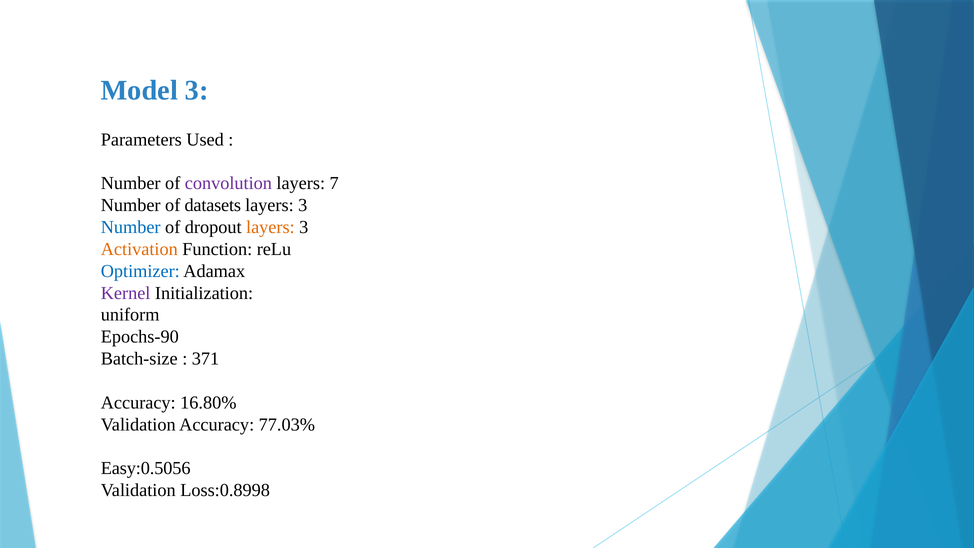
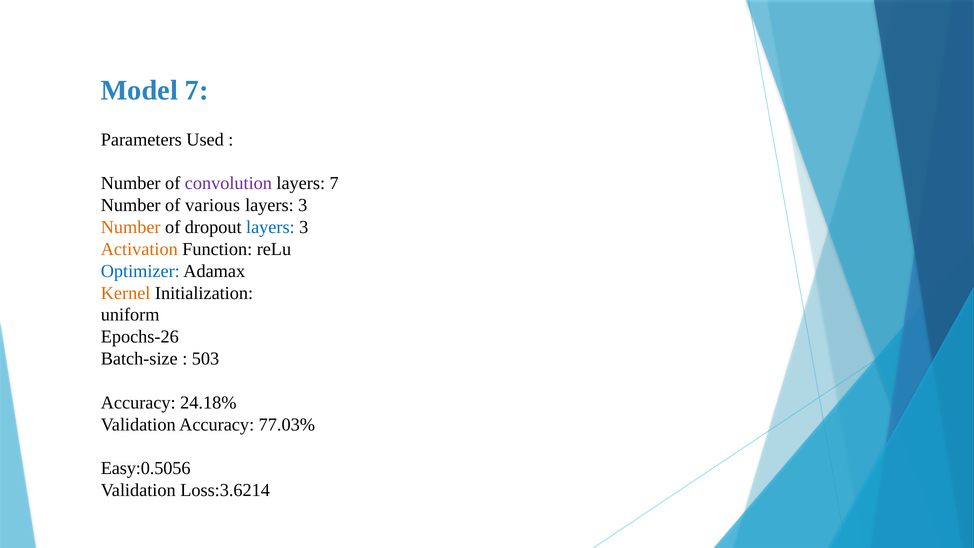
Model 3: 3 -> 7 (197, 90)
datasets: datasets -> various (213, 205)
Number colour: blue -> orange (131, 227)
layers colour: orange -> blue (270, 227)
Kernel colour: purple -> orange (126, 293)
Epochs-90: Epochs-90 -> Epochs-26 (140, 337)
371: 371 -> 503 (206, 359)
16.80%: 16.80% -> 24.18% (208, 403)
Loss:0.8998: Loss:0.8998 -> Loss:3.6214 (225, 490)
